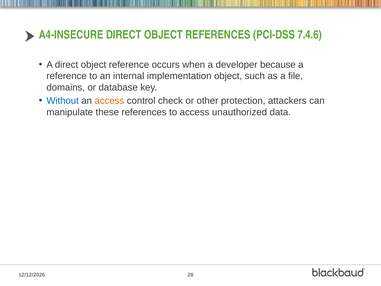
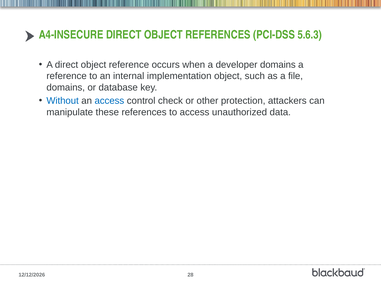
7.4.6: 7.4.6 -> 5.6.3 (310, 35)
developer because: because -> domains (278, 65)
access colour: orange -> blue (109, 101)
